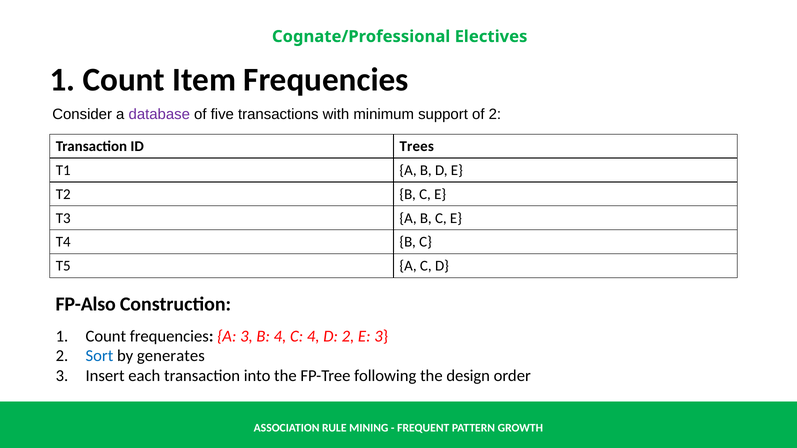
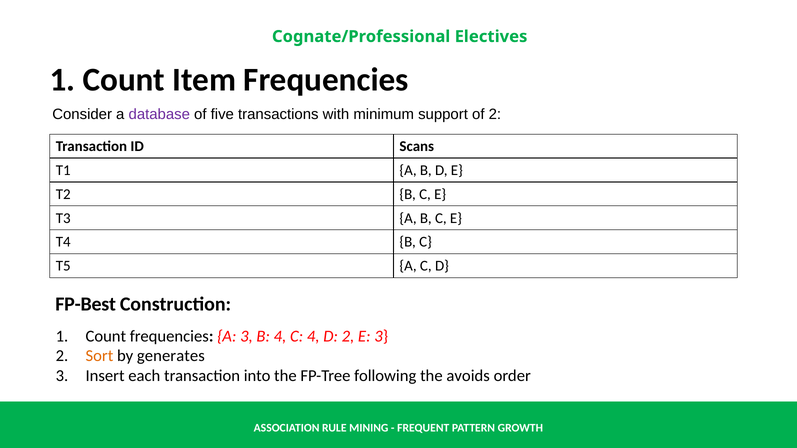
Trees: Trees -> Scans (417, 146)
FP-Also: FP-Also -> FP-Best (86, 304)
Sort colour: blue -> orange (99, 356)
design: design -> avoids (468, 376)
